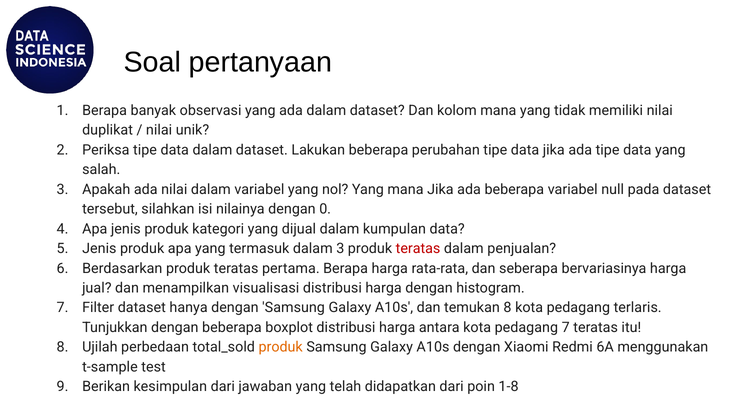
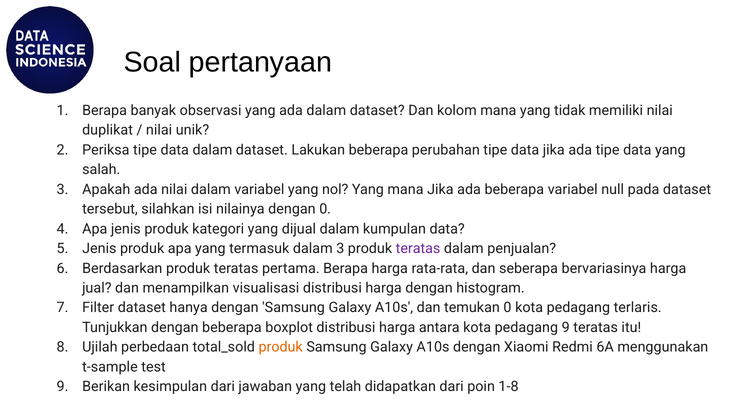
teratas colour: red -> purple (418, 249)
temukan 8: 8 -> 0 (508, 308)
pedagang 7: 7 -> 9 (566, 328)
